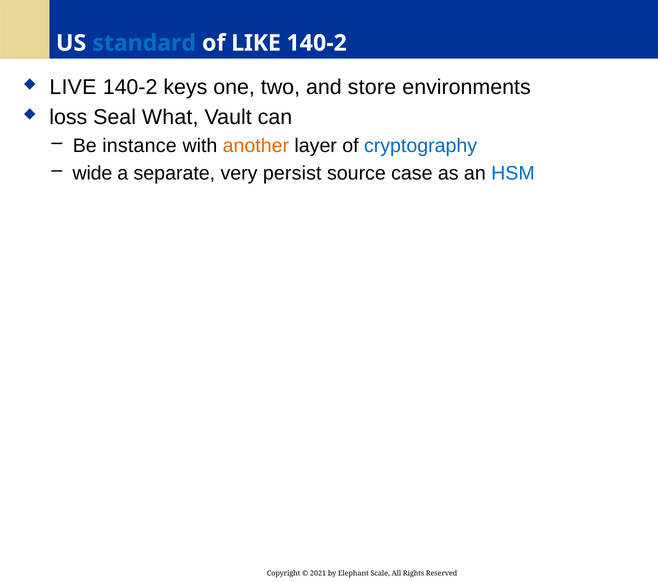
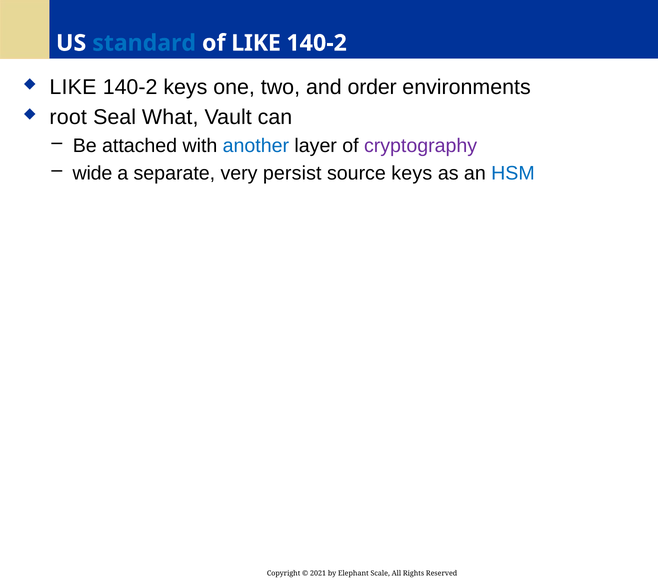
LIVE: LIVE -> LIKE (73, 87)
store: store -> order (372, 87)
loss: loss -> root (68, 117)
instance: instance -> attached (140, 146)
another colour: orange -> blue (256, 146)
cryptography colour: blue -> purple (421, 146)
source case: case -> keys (412, 173)
